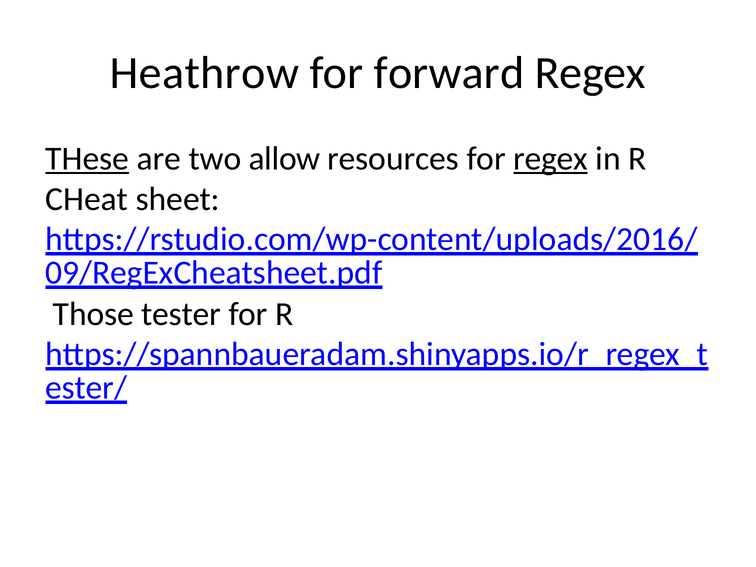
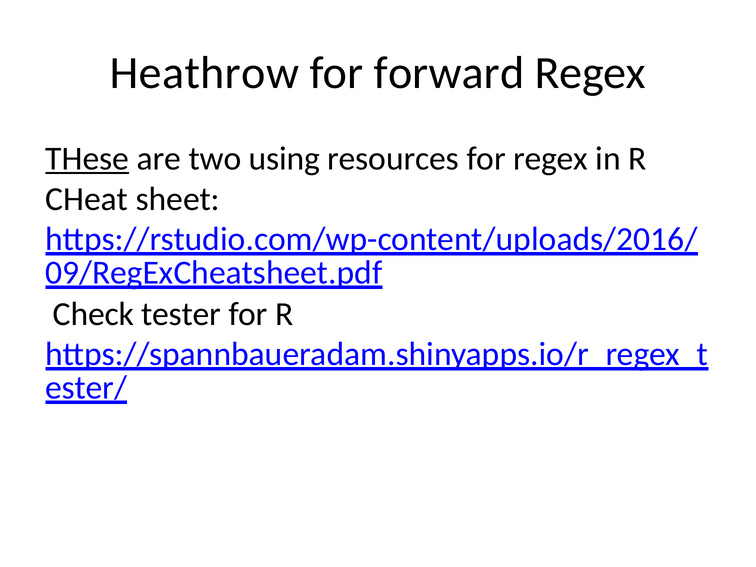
allow: allow -> using (284, 159)
regex underline: present -> none (551, 159)
Those: Those -> Check (93, 314)
